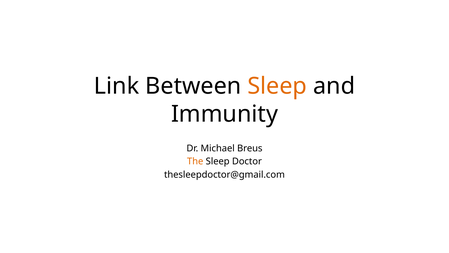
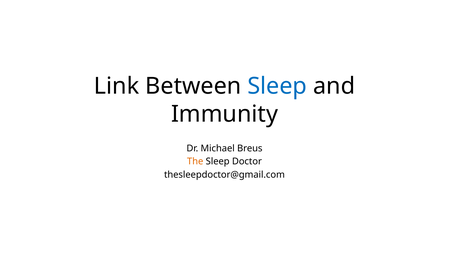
Sleep colour: orange -> blue (277, 86)
